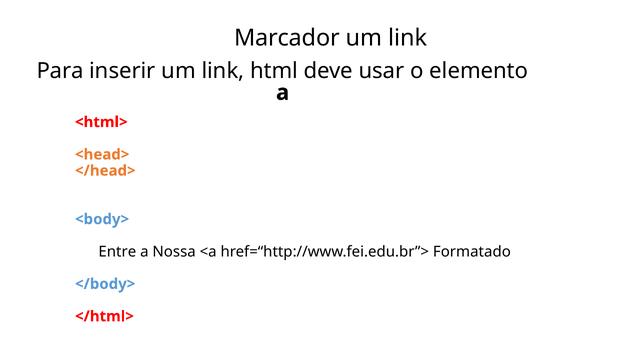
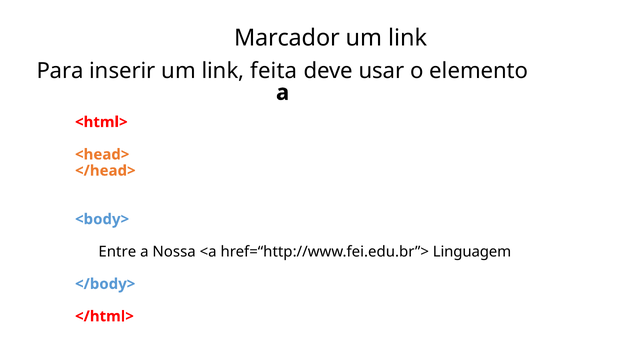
html: html -> feita (274, 71)
Formatado: Formatado -> Linguagem (472, 252)
